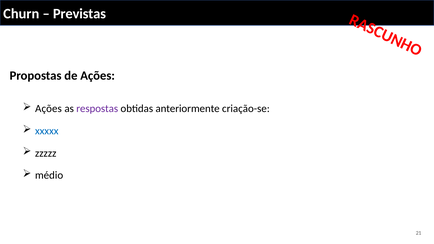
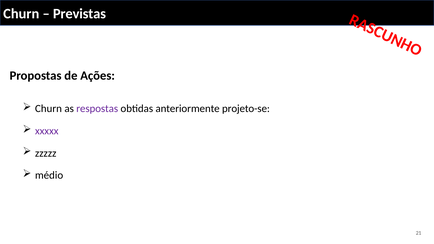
Ações: Ações -> Churn (48, 109)
criação-se: criação-se -> projeto-se (246, 109)
xxxxx colour: blue -> purple (47, 131)
